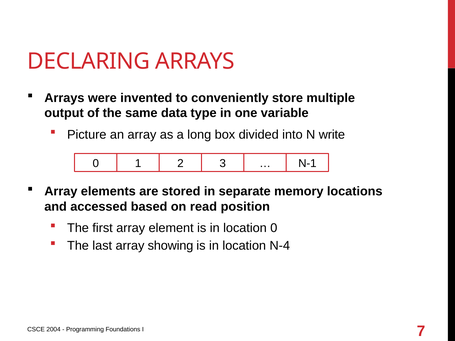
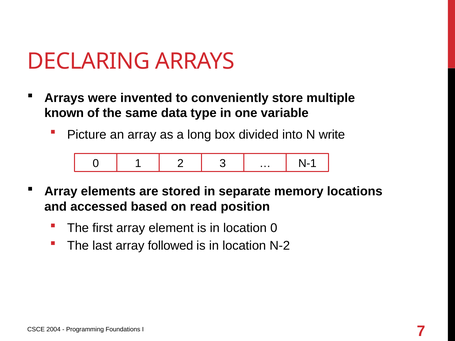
output: output -> known (64, 113)
showing: showing -> followed (171, 246)
N-4: N-4 -> N-2 (280, 246)
